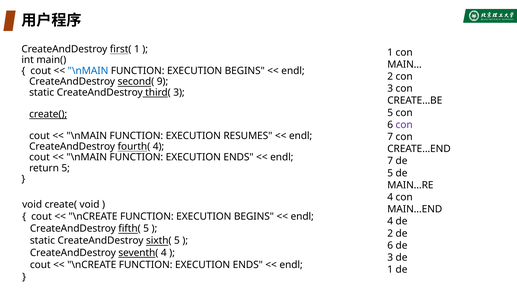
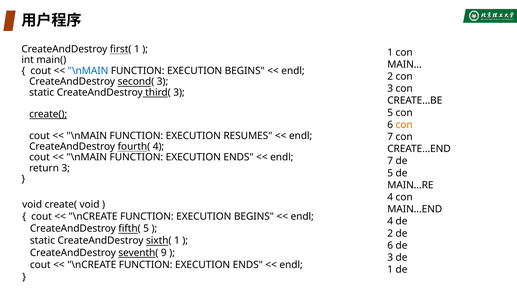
second( 9: 9 -> 3 (162, 82)
con colour: purple -> orange (404, 125)
return 5: 5 -> 3 (66, 168)
sixth( 5: 5 -> 1 (177, 241)
seventh( 4: 4 -> 9 (164, 253)
